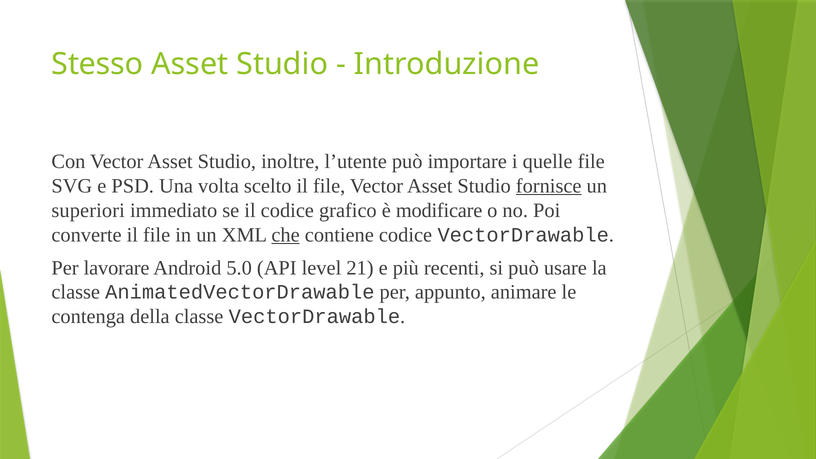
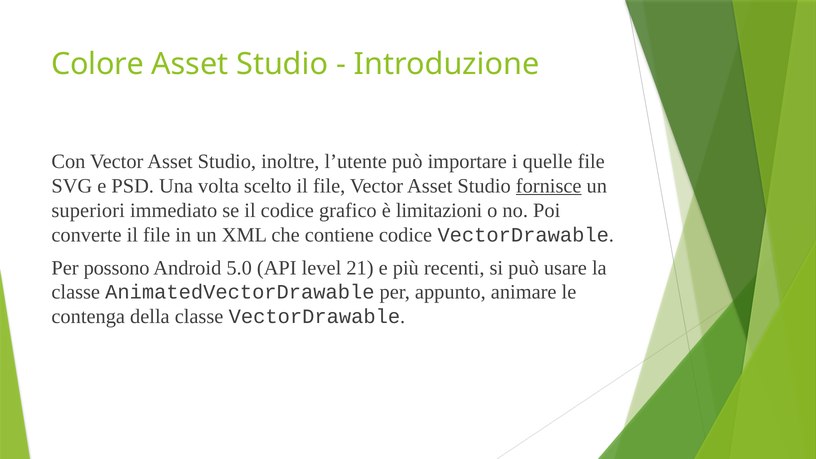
Stesso: Stesso -> Colore (98, 64)
modificare: modificare -> limitazioni (439, 210)
che underline: present -> none (286, 235)
lavorare: lavorare -> possono (117, 268)
